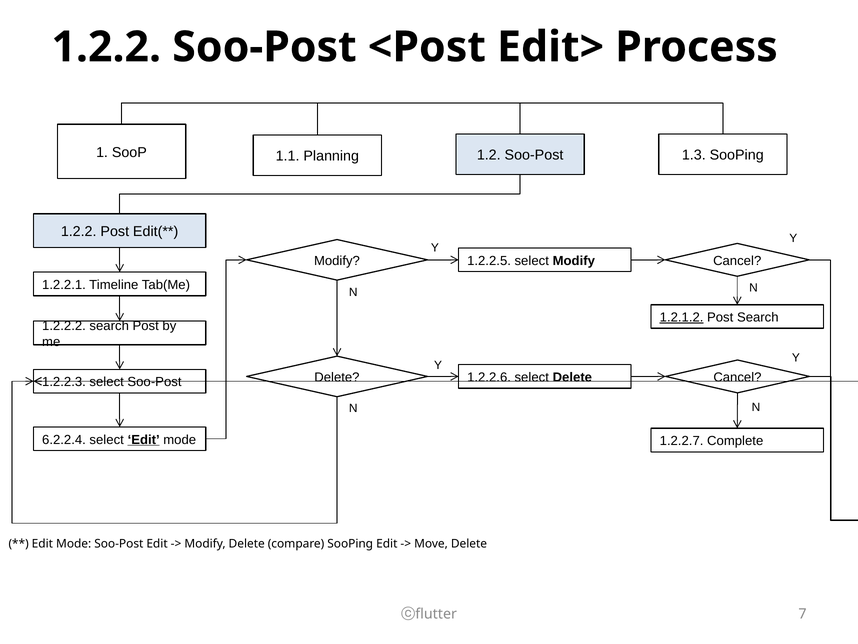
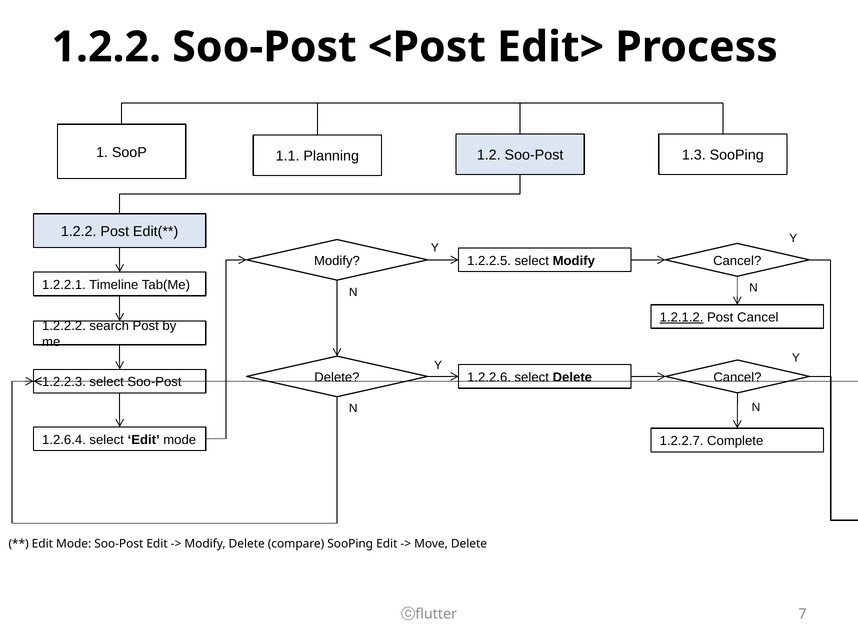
Post Search: Search -> Cancel (758, 317)
6.2.2.4: 6.2.2.4 -> 1.2.6.4 (64, 439)
Edit underline: present -> none (144, 439)
